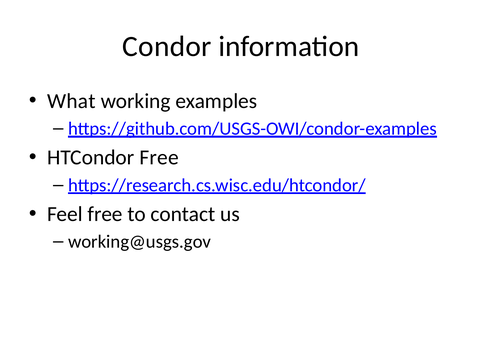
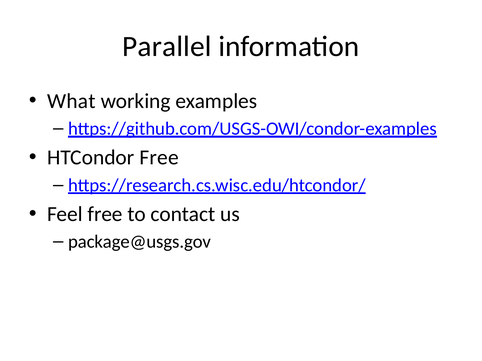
Condor: Condor -> Parallel (167, 47)
working@usgs.gov: working@usgs.gov -> package@usgs.gov (140, 242)
